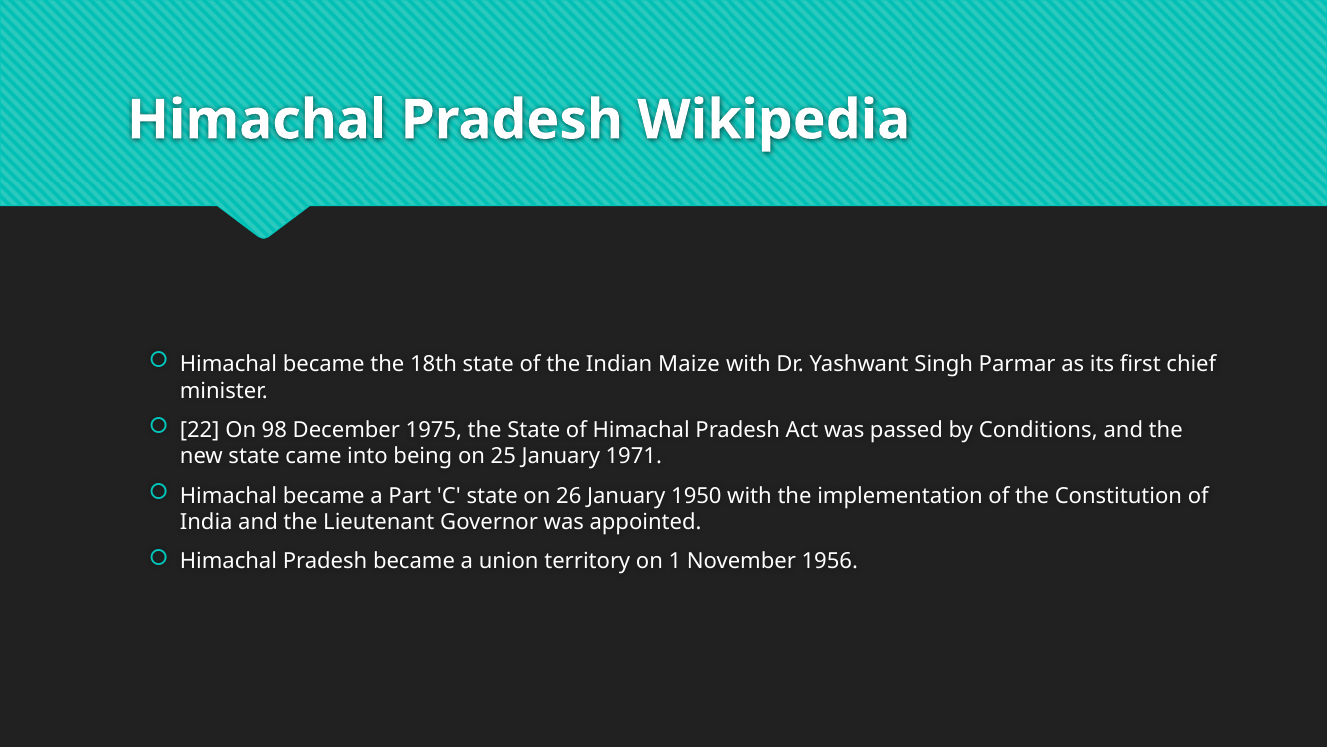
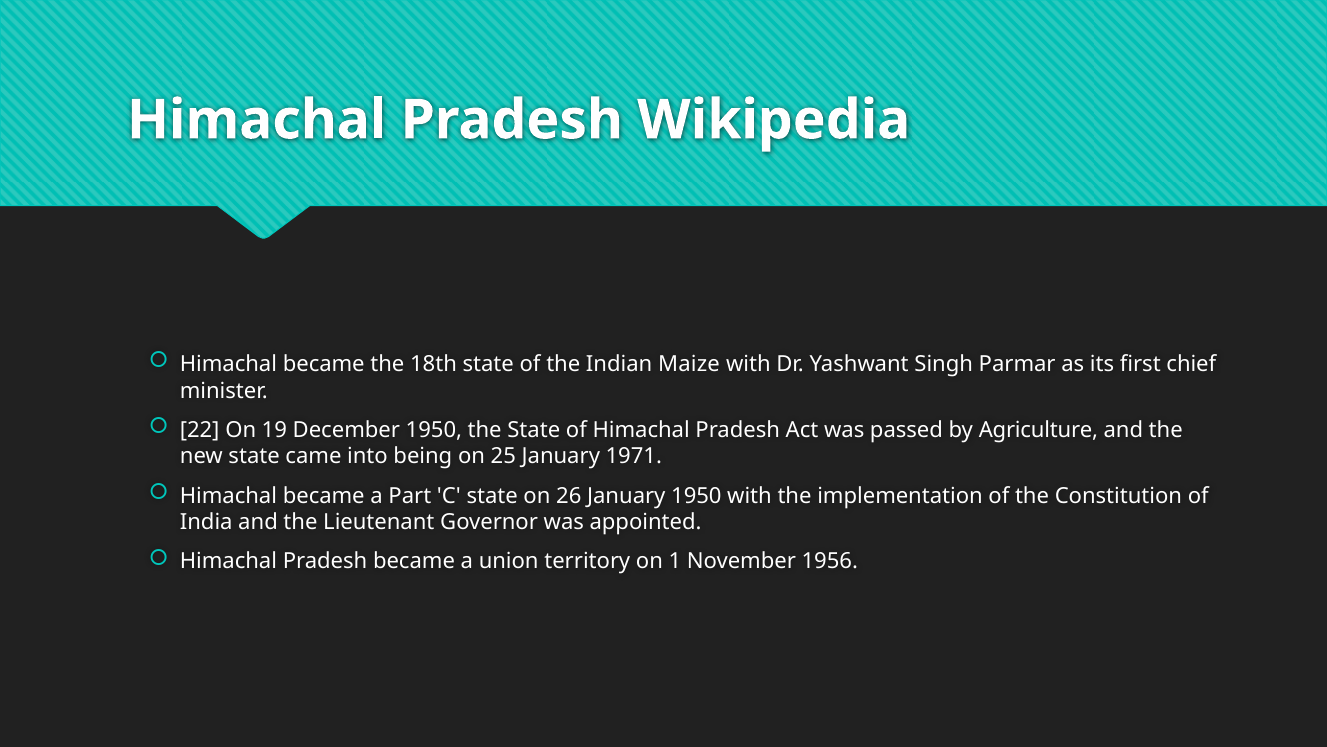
98: 98 -> 19 (274, 430)
December 1975: 1975 -> 1950 (434, 430)
Conditions: Conditions -> Agriculture (1038, 430)
